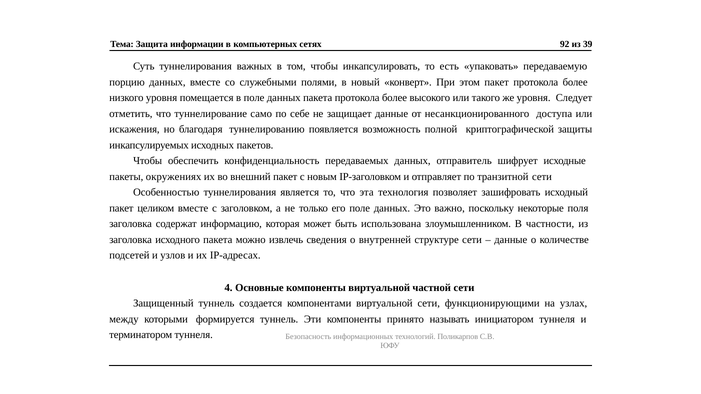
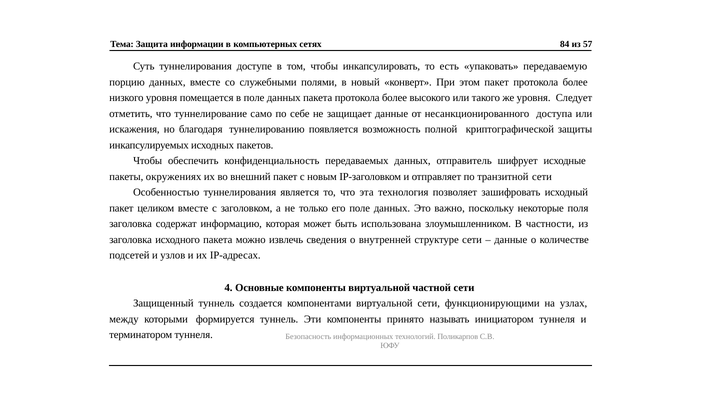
92: 92 -> 84 (565, 44)
39: 39 -> 57 (588, 44)
важных: важных -> доступе (254, 67)
